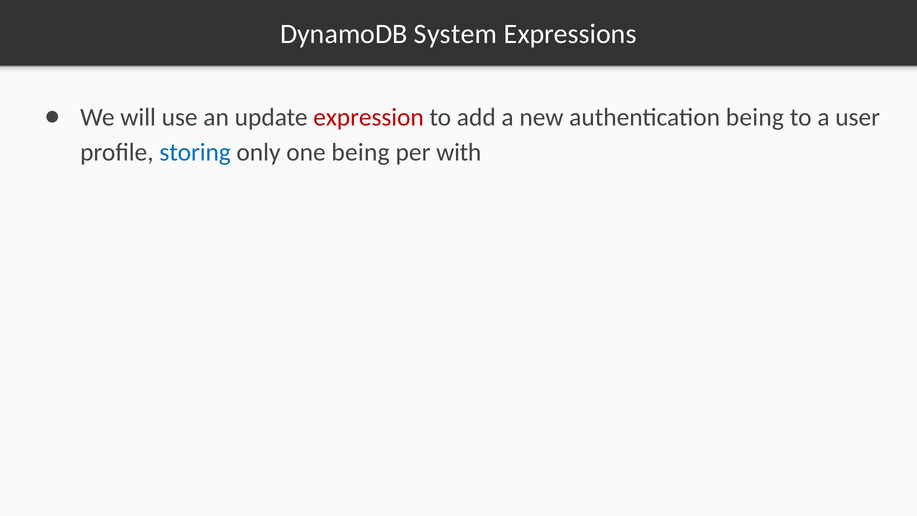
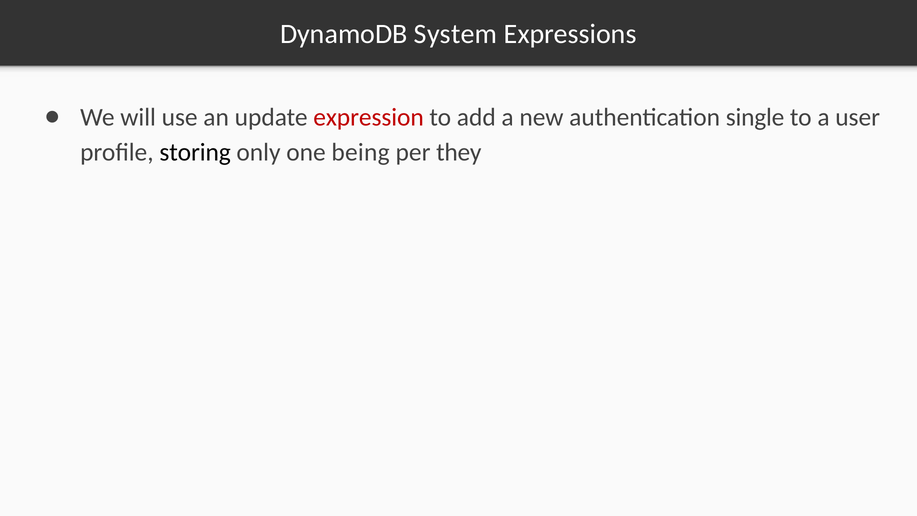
authentication being: being -> single (755, 117)
storing colour: blue -> black (195, 152)
with: with -> they (459, 152)
